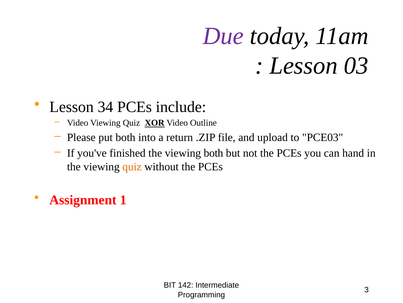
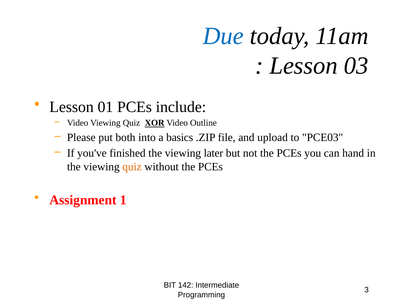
Due colour: purple -> blue (223, 36)
34: 34 -> 01 (105, 107)
return: return -> basics (180, 137)
viewing both: both -> later (213, 153)
